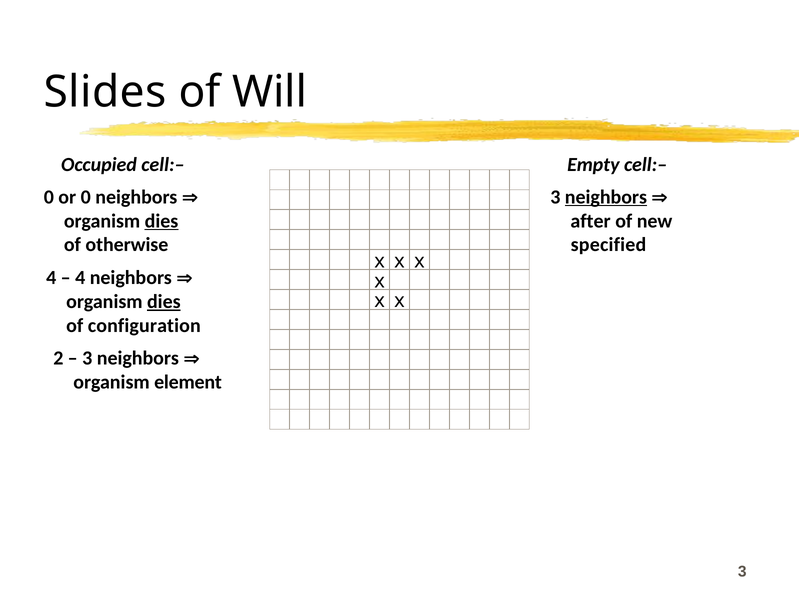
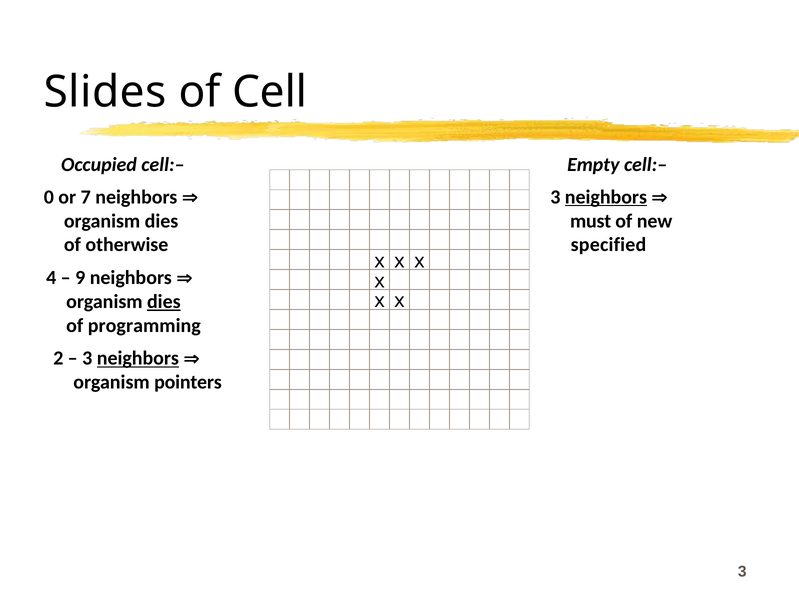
Will: Will -> Cell (270, 92)
or 0: 0 -> 7 (86, 197)
dies underline: present -> none (162, 221)
after: after -> must (591, 221)
4: 4 -> 9 (80, 278)
configuration: configuration -> programming (144, 326)
neighbors underline: none -> present (138, 358)
element: element -> pointers (188, 382)
